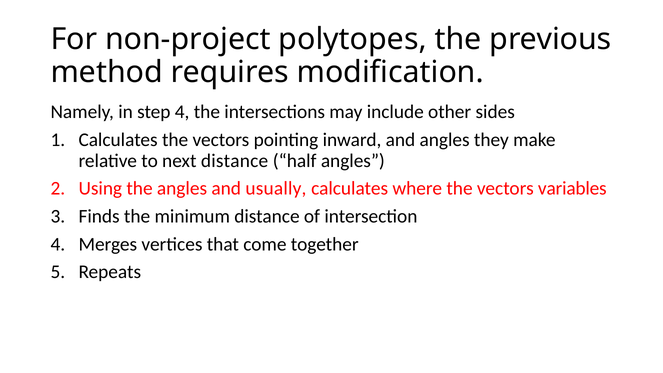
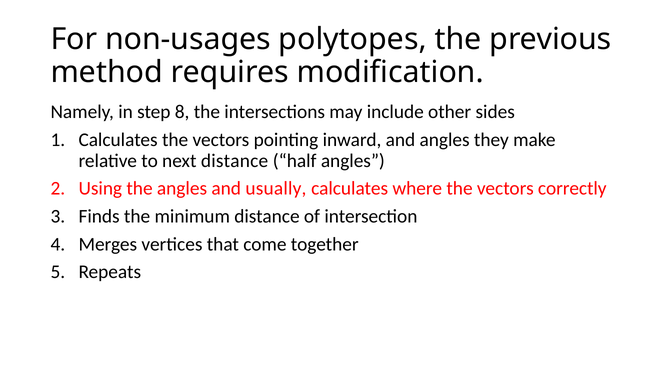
non-project: non-project -> non-usages (188, 39)
step 4: 4 -> 8 (182, 112)
variables: variables -> correctly (572, 189)
